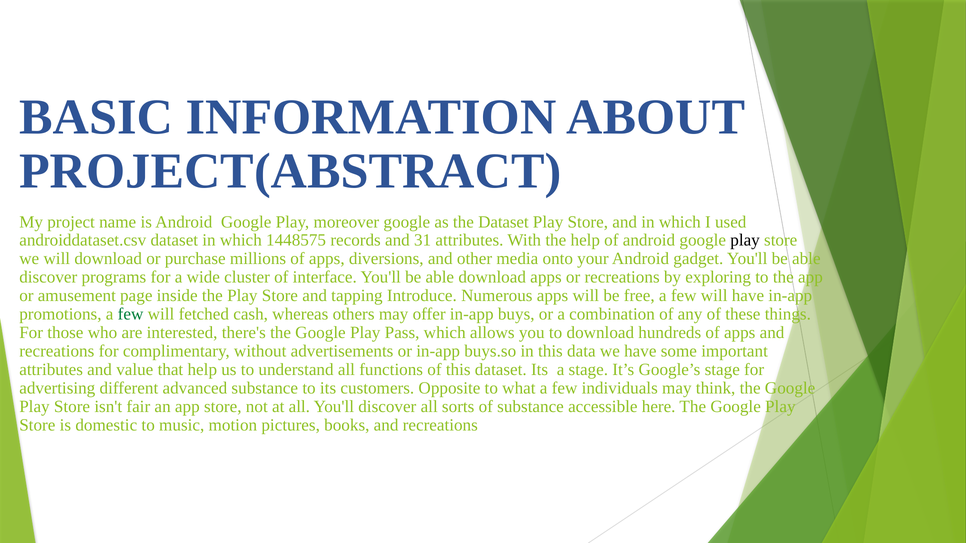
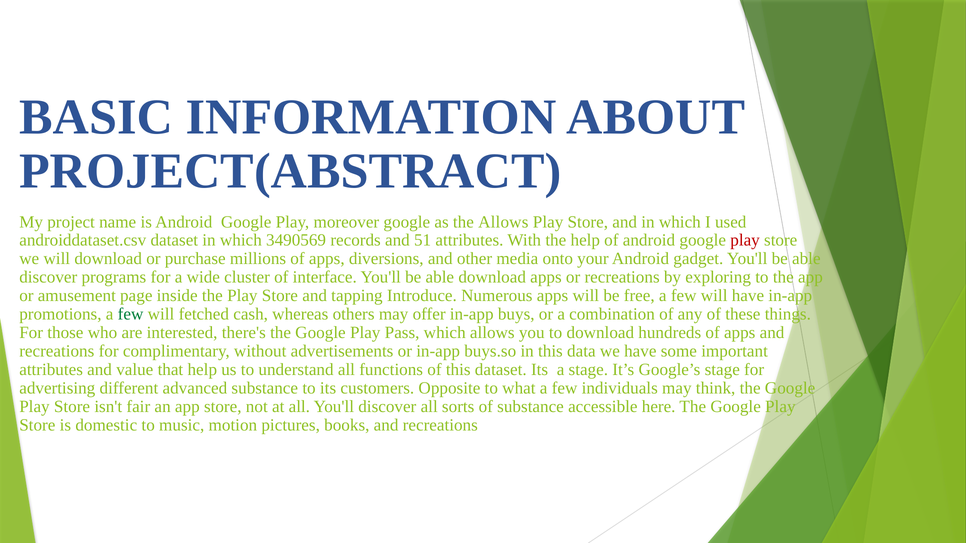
the Dataset: Dataset -> Allows (503, 222)
1448575: 1448575 -> 3490569 (296, 241)
31: 31 -> 51 (423, 241)
play colour: black -> red (745, 241)
